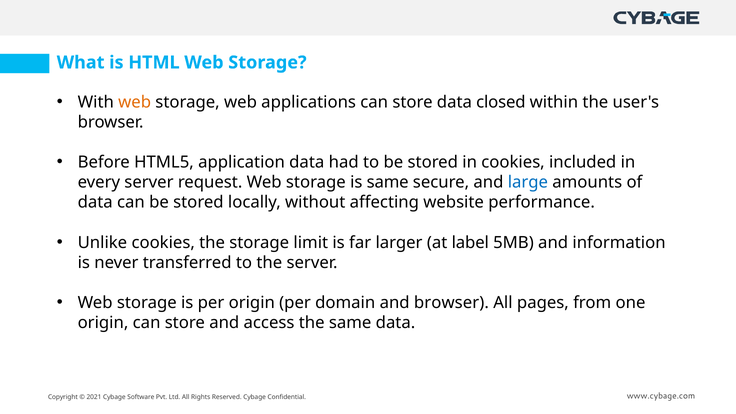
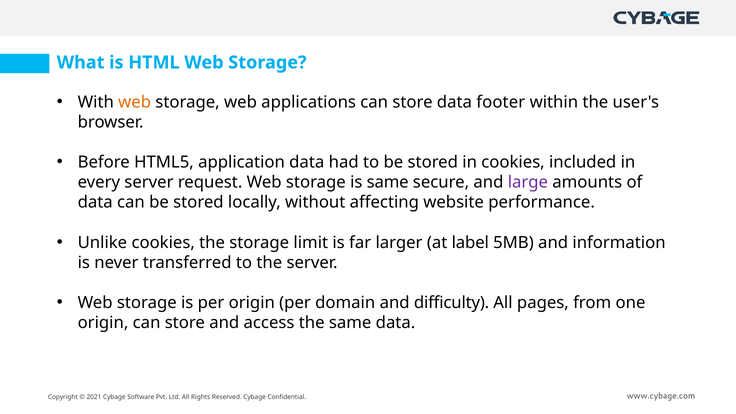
closed: closed -> footer (501, 102)
large colour: blue -> purple (528, 182)
and browser: browser -> difficulty (452, 303)
